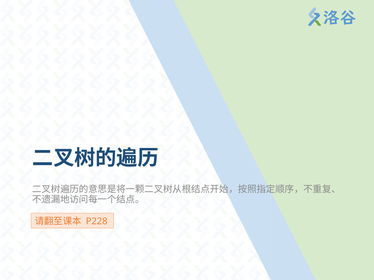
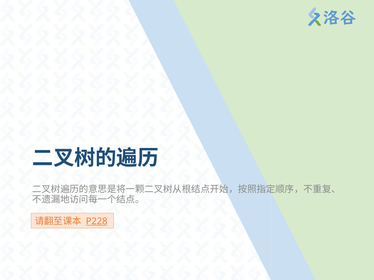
P228 underline: none -> present (97, 222)
